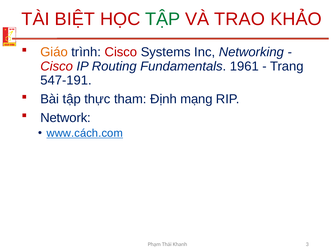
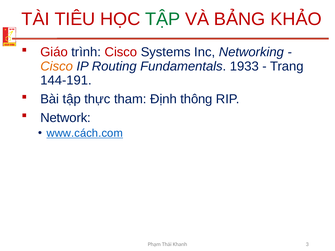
BIỆT: BIỆT -> TIÊU (75, 19)
TRAO: TRAO -> BẢNG (240, 19)
Giáo colour: orange -> red (54, 52)
Cisco colour: red -> orange (57, 66)
1961: 1961 -> 1933 (244, 66)
547-191: 547-191 -> 144-191 (66, 80)
mạng: mạng -> thông (196, 99)
